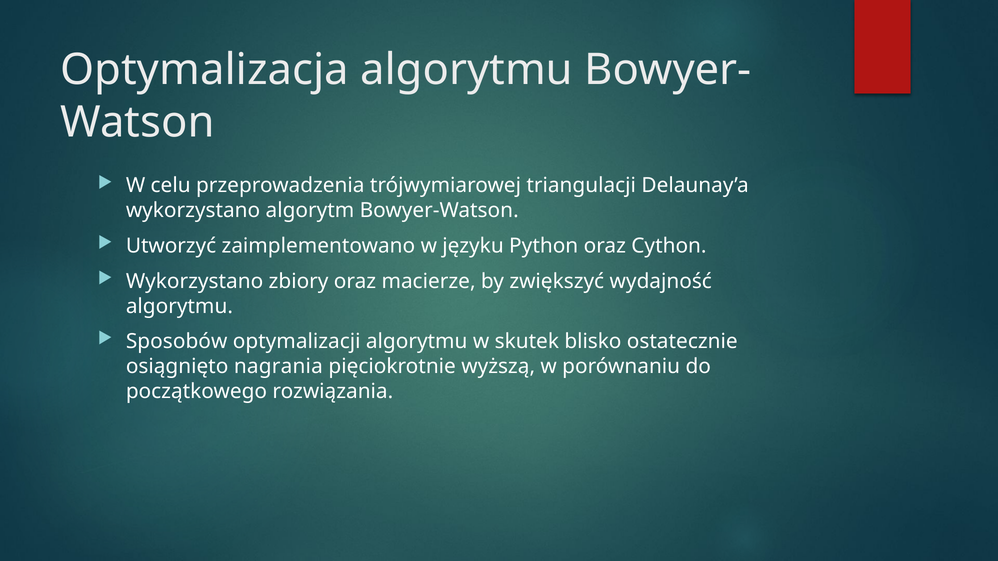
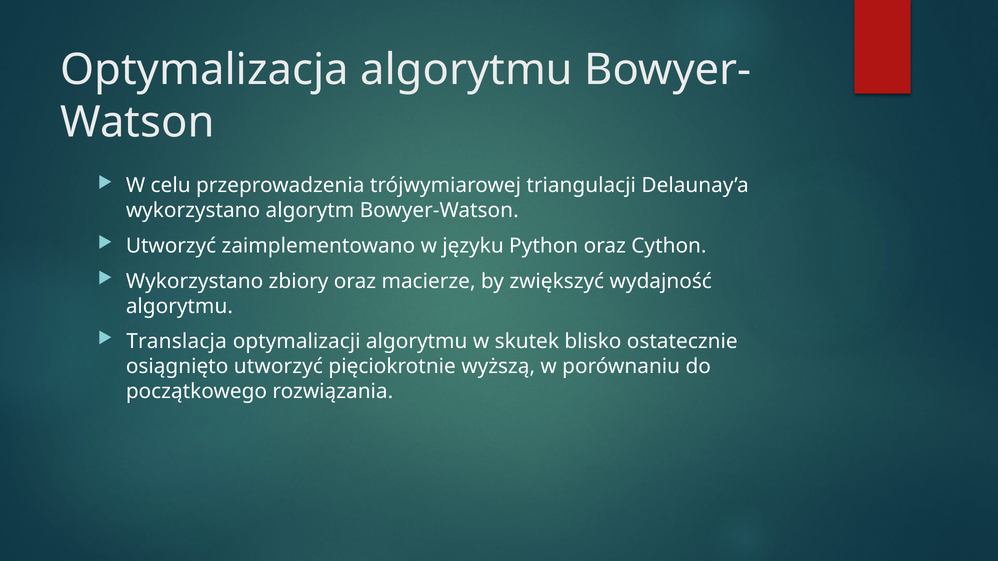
Sposobów: Sposobów -> Translacja (177, 342)
osiągnięto nagrania: nagrania -> utworzyć (278, 367)
